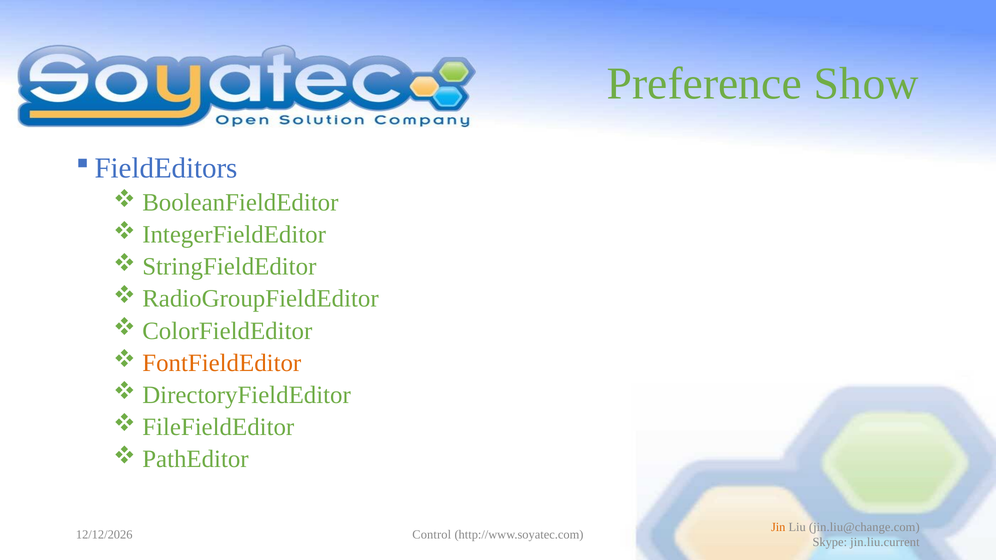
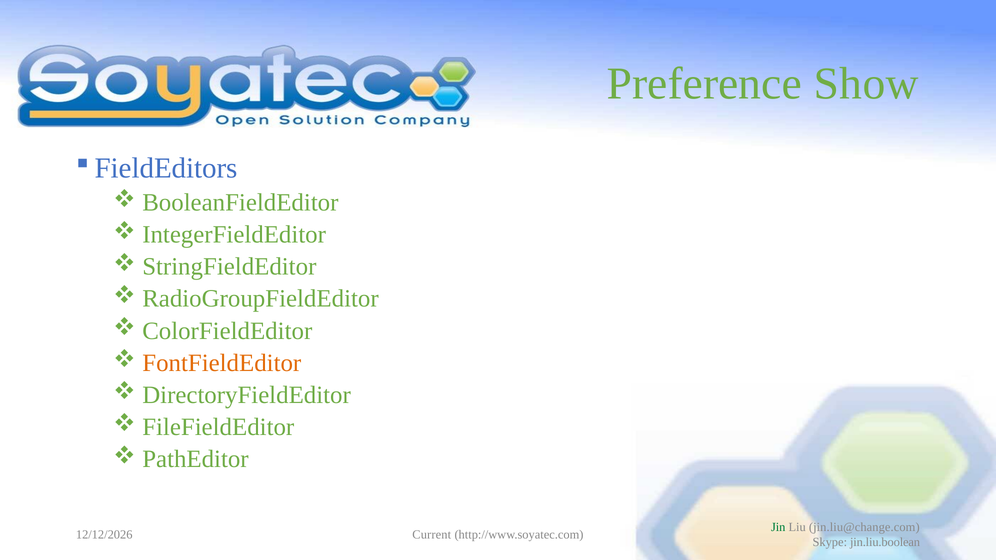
Jin colour: orange -> green (778, 528)
Control: Control -> Current (432, 535)
jin.liu.current: jin.liu.current -> jin.liu.boolean (885, 542)
